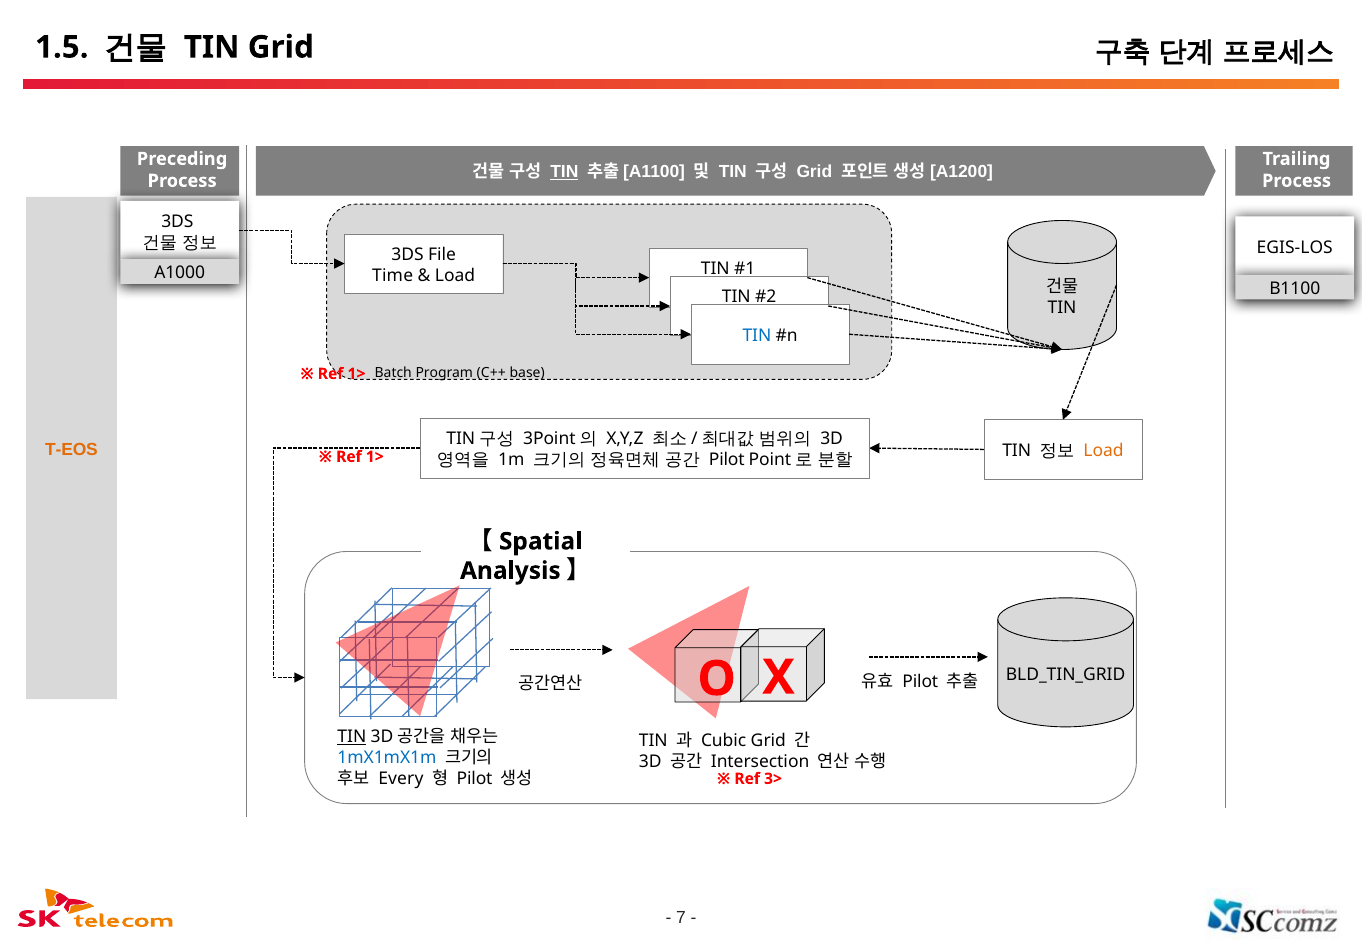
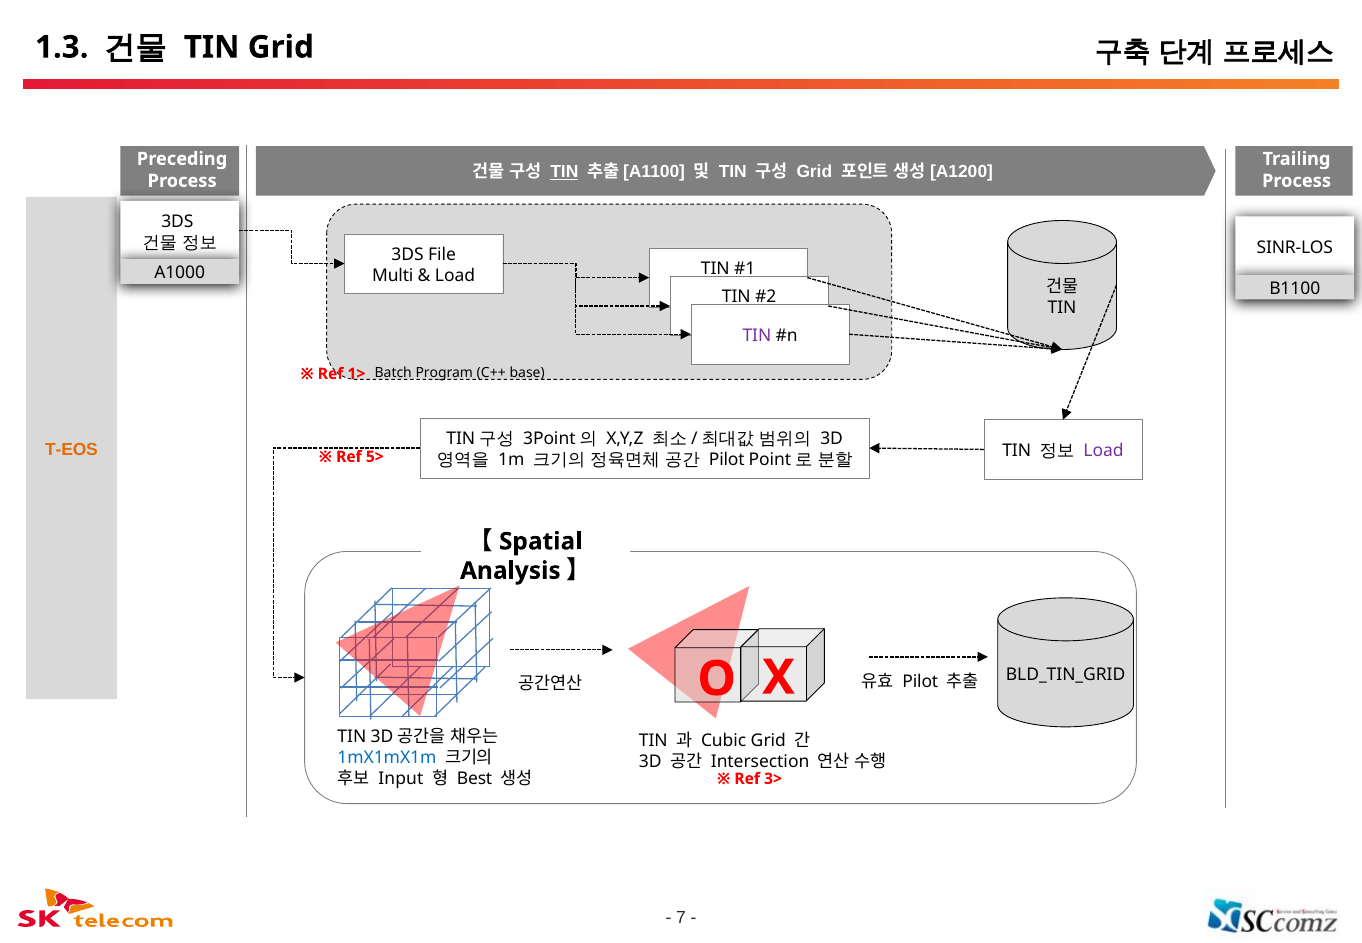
1.5: 1.5 -> 1.3 (62, 47)
EGIS-LOS: EGIS-LOS -> SINR-LOS (1295, 247)
Time: Time -> Multi (393, 275)
TIN colour: blue -> purple (757, 335)
Load colour: orange -> purple (1104, 451)
1>: 1> -> 5> (375, 457)
TIN underline: present -> none (352, 737)
Every: Every -> Input (401, 779)
Pilot: Pilot -> Best (475, 779)
